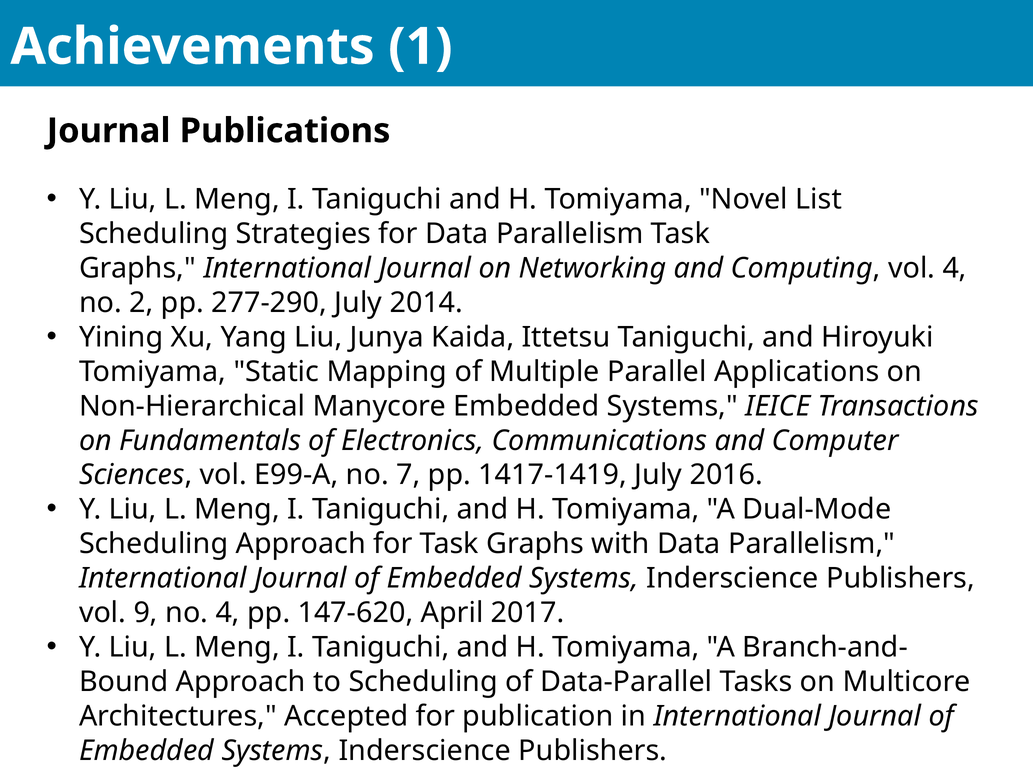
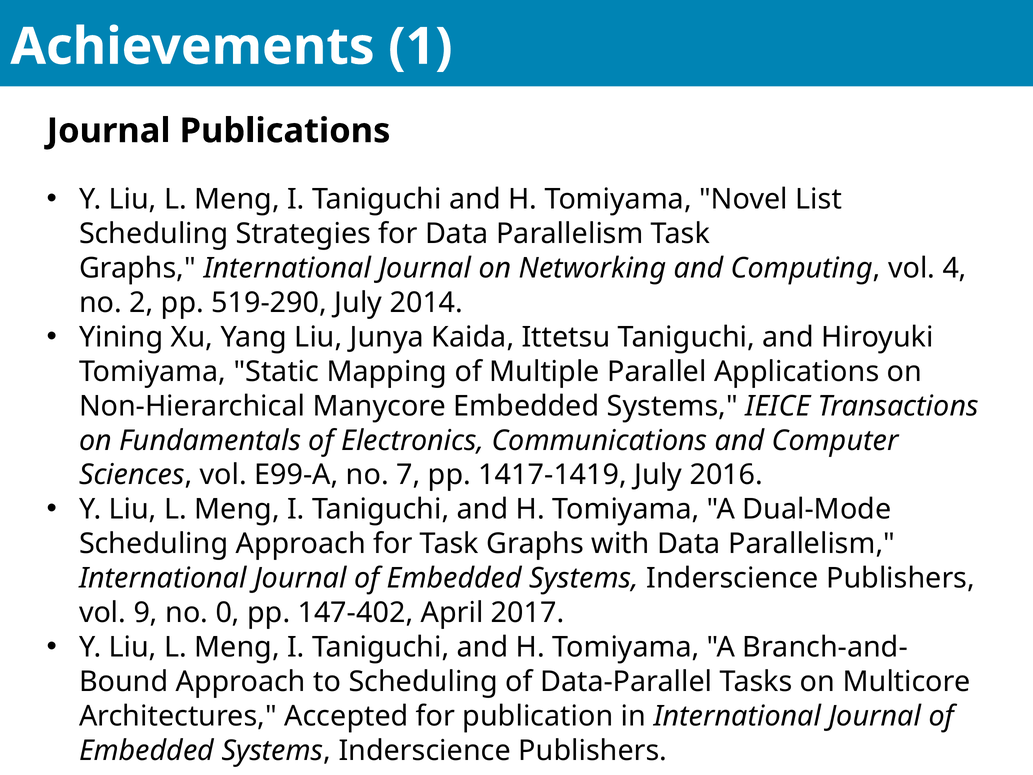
277-290: 277-290 -> 519-290 (269, 303)
no 4: 4 -> 0 (228, 613)
147-620: 147-620 -> 147-402 (355, 613)
